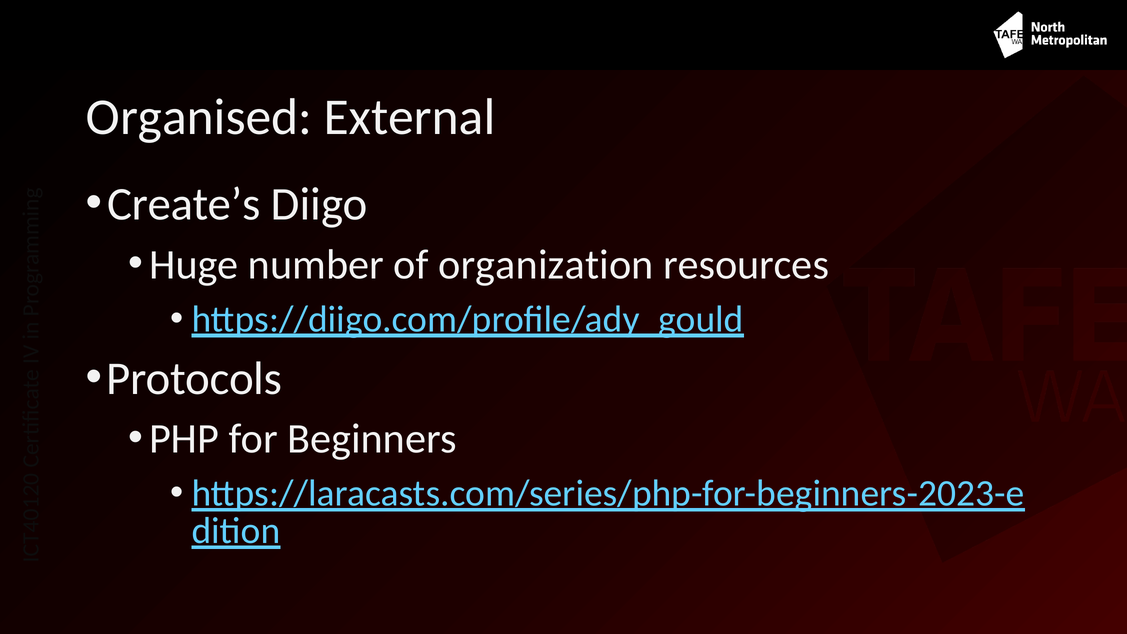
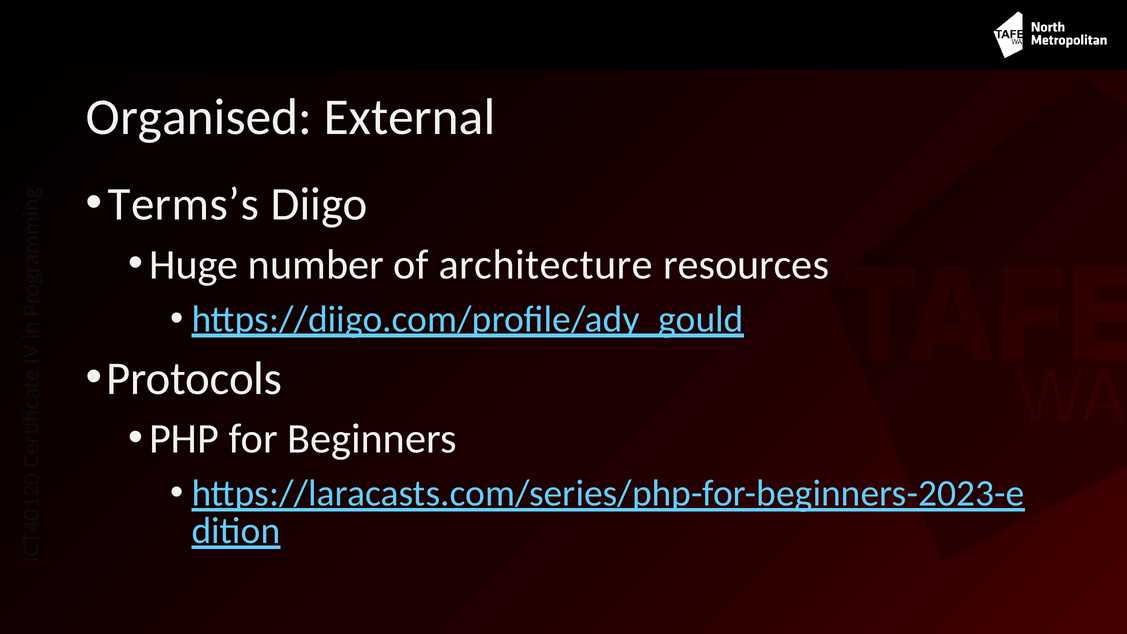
Create’s: Create’s -> Terms’s (183, 204)
organization: organization -> architecture (546, 265)
